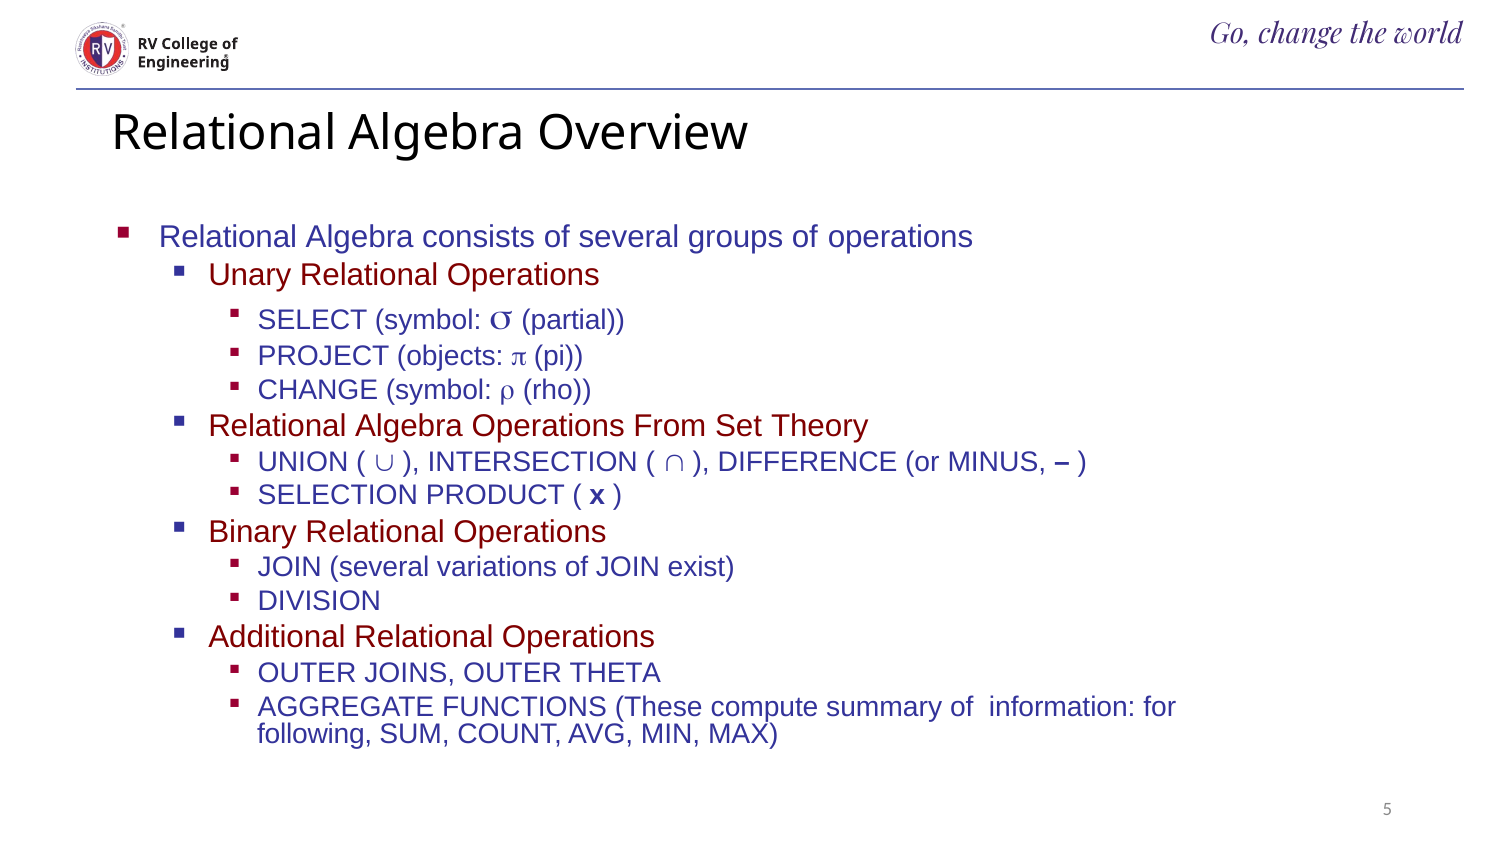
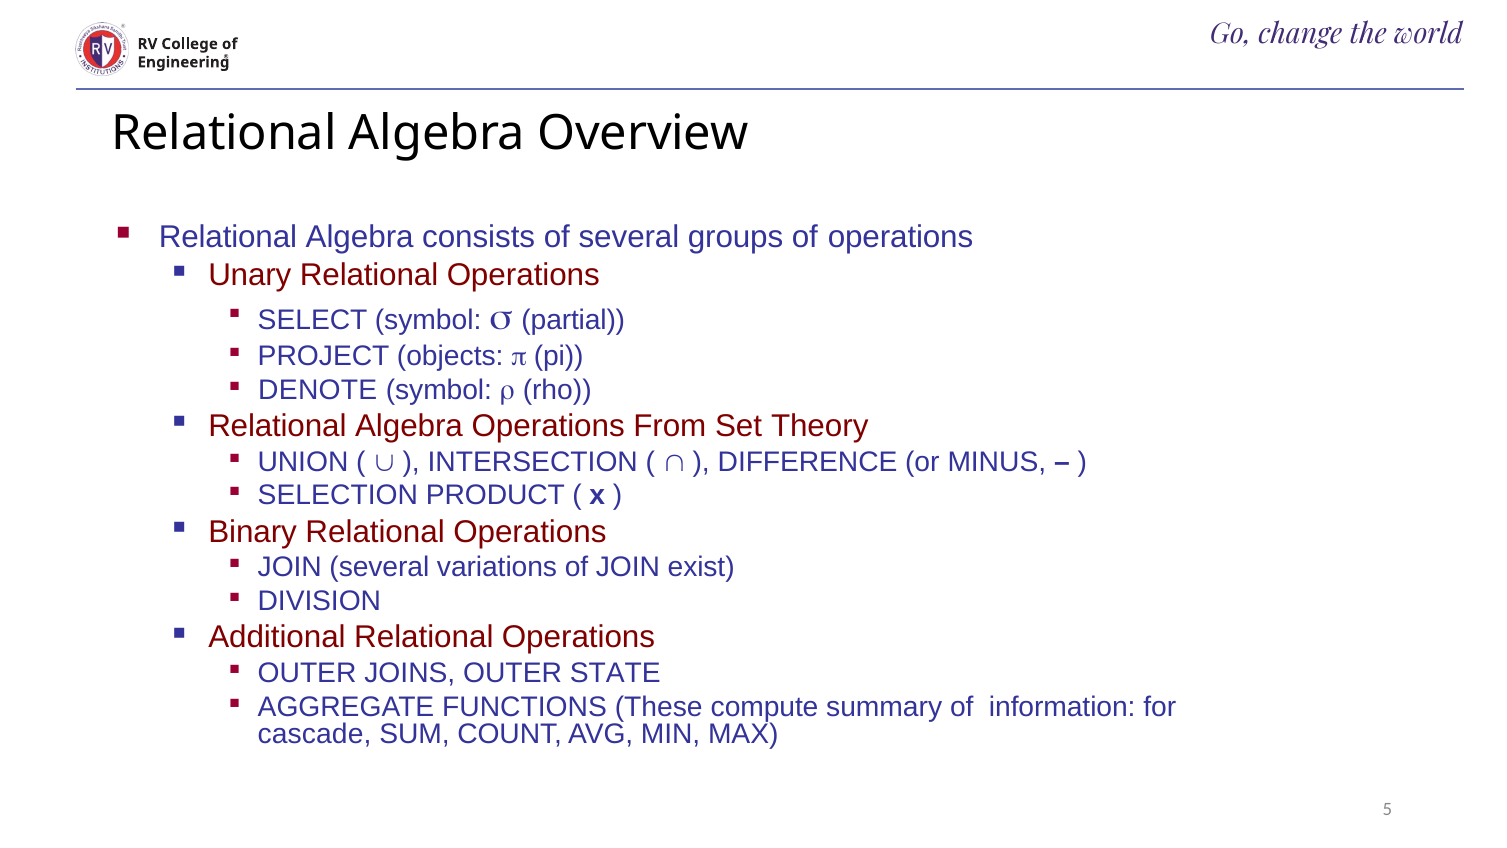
CHANGE: CHANGE -> DENOTE (318, 390)
THETA: THETA -> STATE (615, 673)
following: following -> cascade (315, 734)
